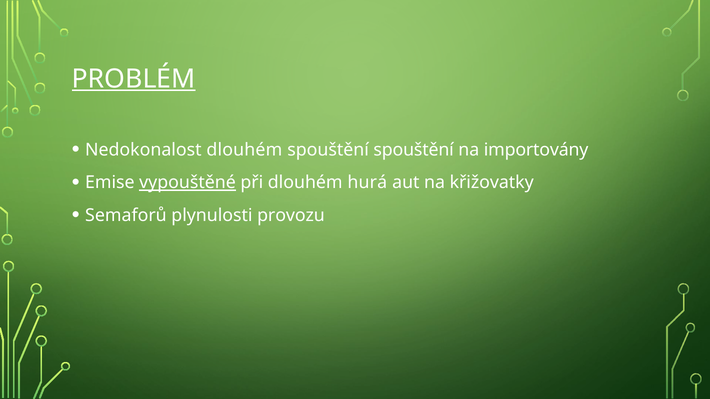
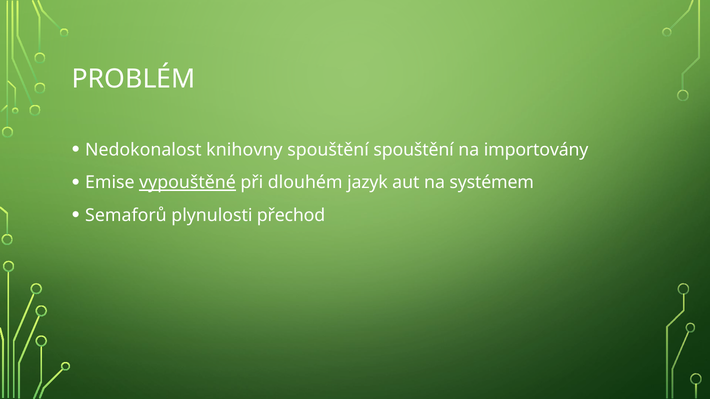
PROBLÉM underline: present -> none (134, 79)
Nedokonalost dlouhém: dlouhém -> knihovny (244, 150)
hurá: hurá -> jazyk (367, 183)
křižovatky: křižovatky -> systémem (492, 183)
provozu: provozu -> přechod (291, 216)
